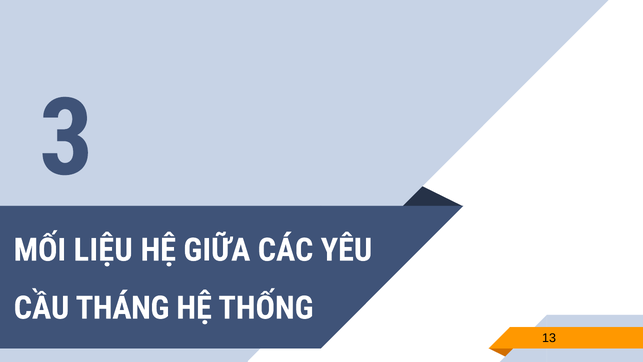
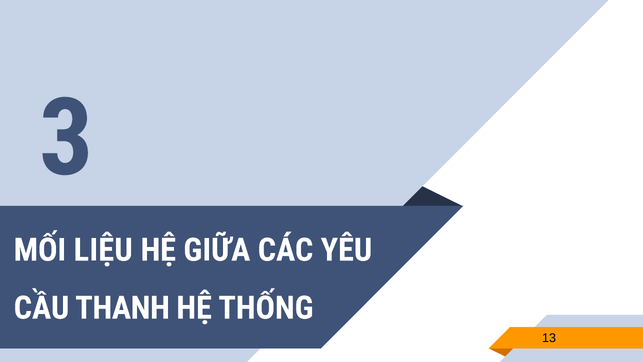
THÁNG: THÁNG -> THANH (123, 308)
